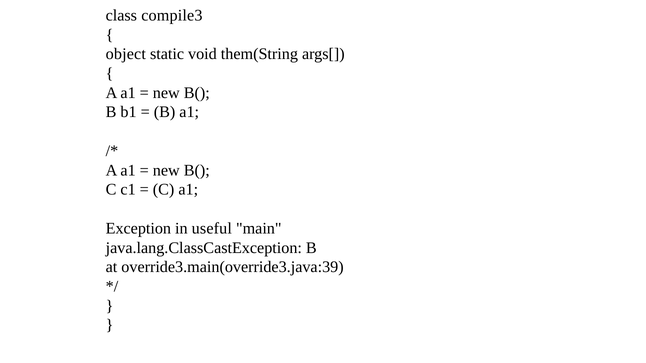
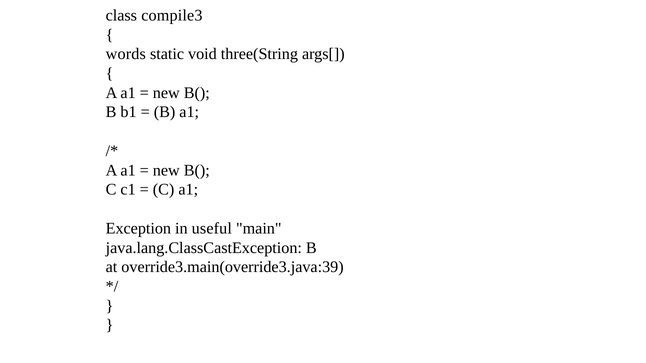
object: object -> words (126, 54)
them(String: them(String -> three(String (259, 54)
